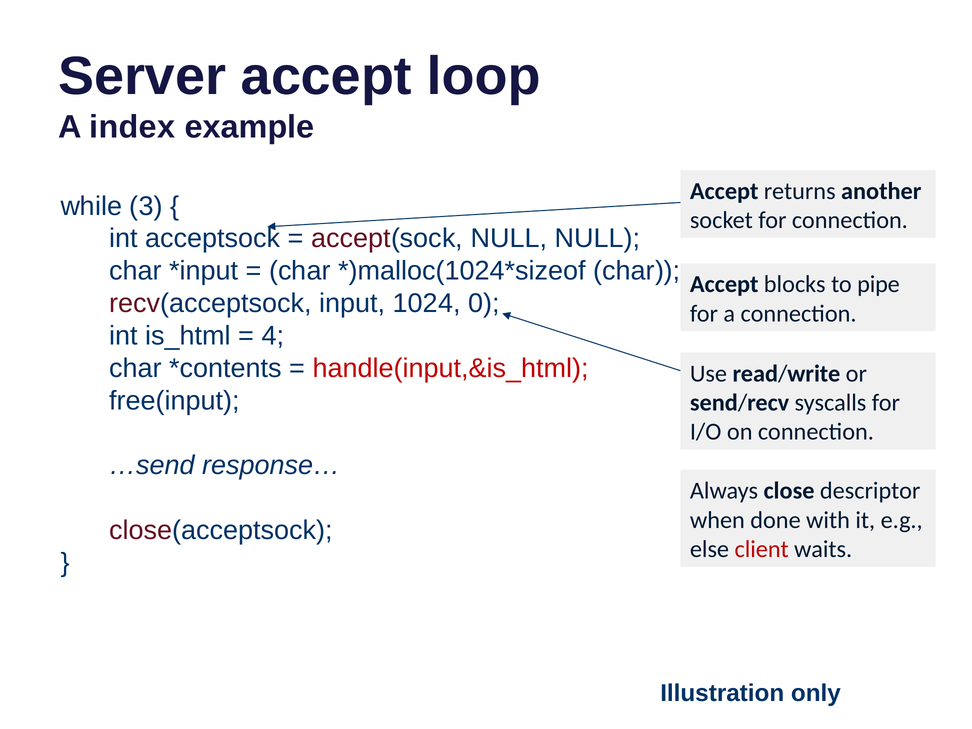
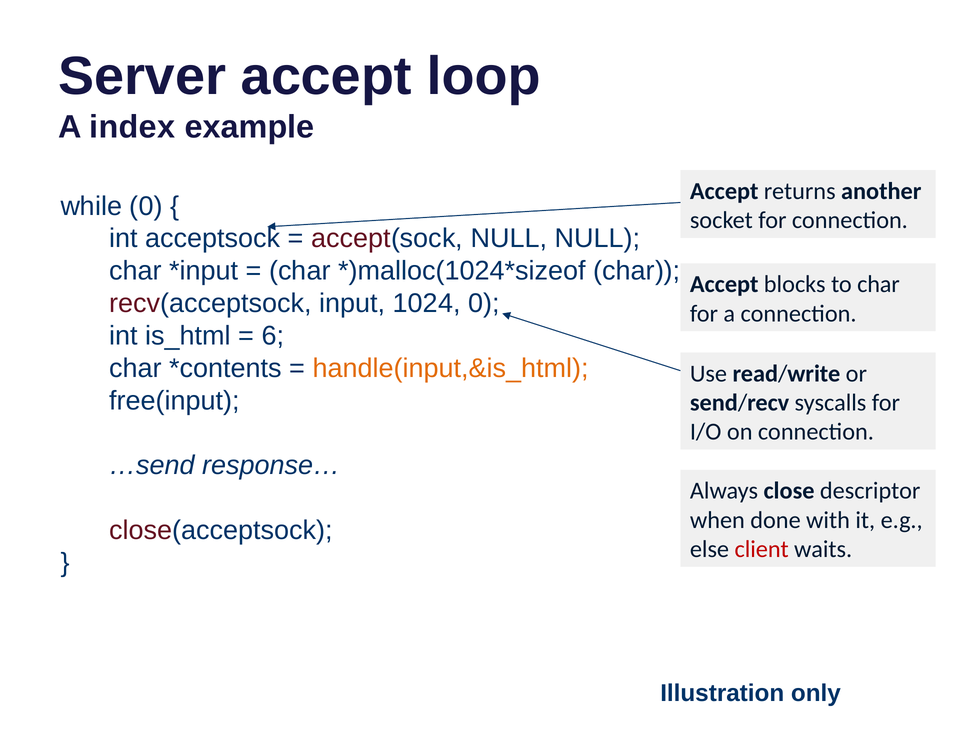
while 3: 3 -> 0 (146, 206)
to pipe: pipe -> char (878, 284)
4: 4 -> 6 (273, 336)
handle(input,&is_html colour: red -> orange (451, 368)
